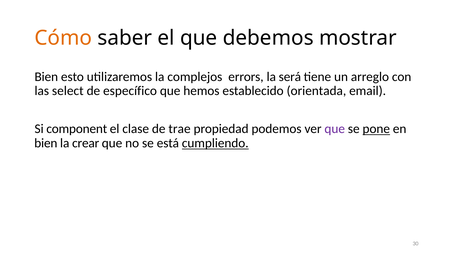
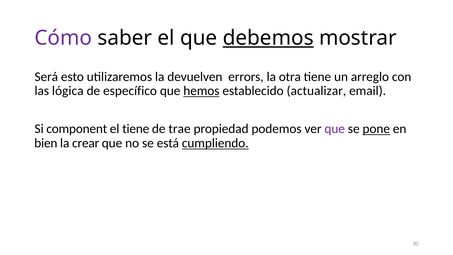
Cómo colour: orange -> purple (63, 38)
debemos underline: none -> present (268, 38)
Bien: Bien -> Será (46, 77)
complejos: complejos -> devuelven (195, 77)
será: será -> otra (290, 77)
select: select -> lógica (68, 91)
hemos underline: none -> present (201, 91)
orientada: orientada -> actualizar (316, 91)
el clase: clase -> tiene (136, 129)
